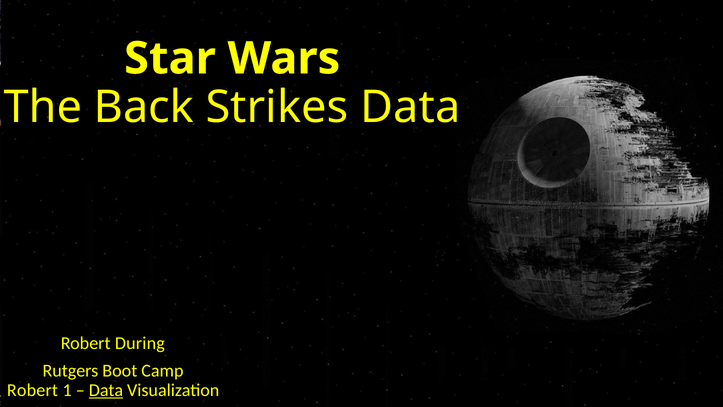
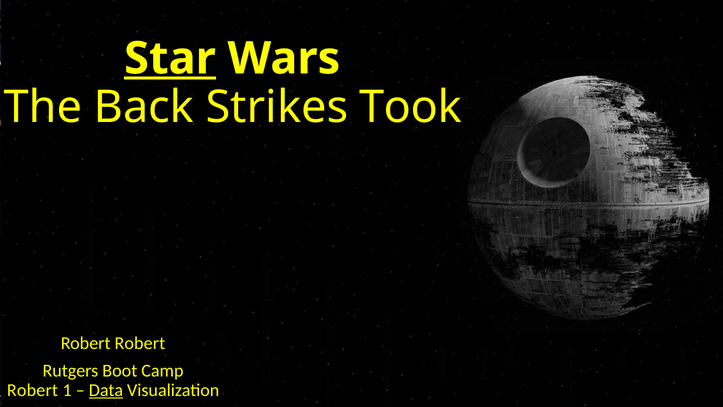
Star underline: none -> present (170, 58)
Strikes Data: Data -> Took (411, 107)
Robert During: During -> Robert (140, 343)
